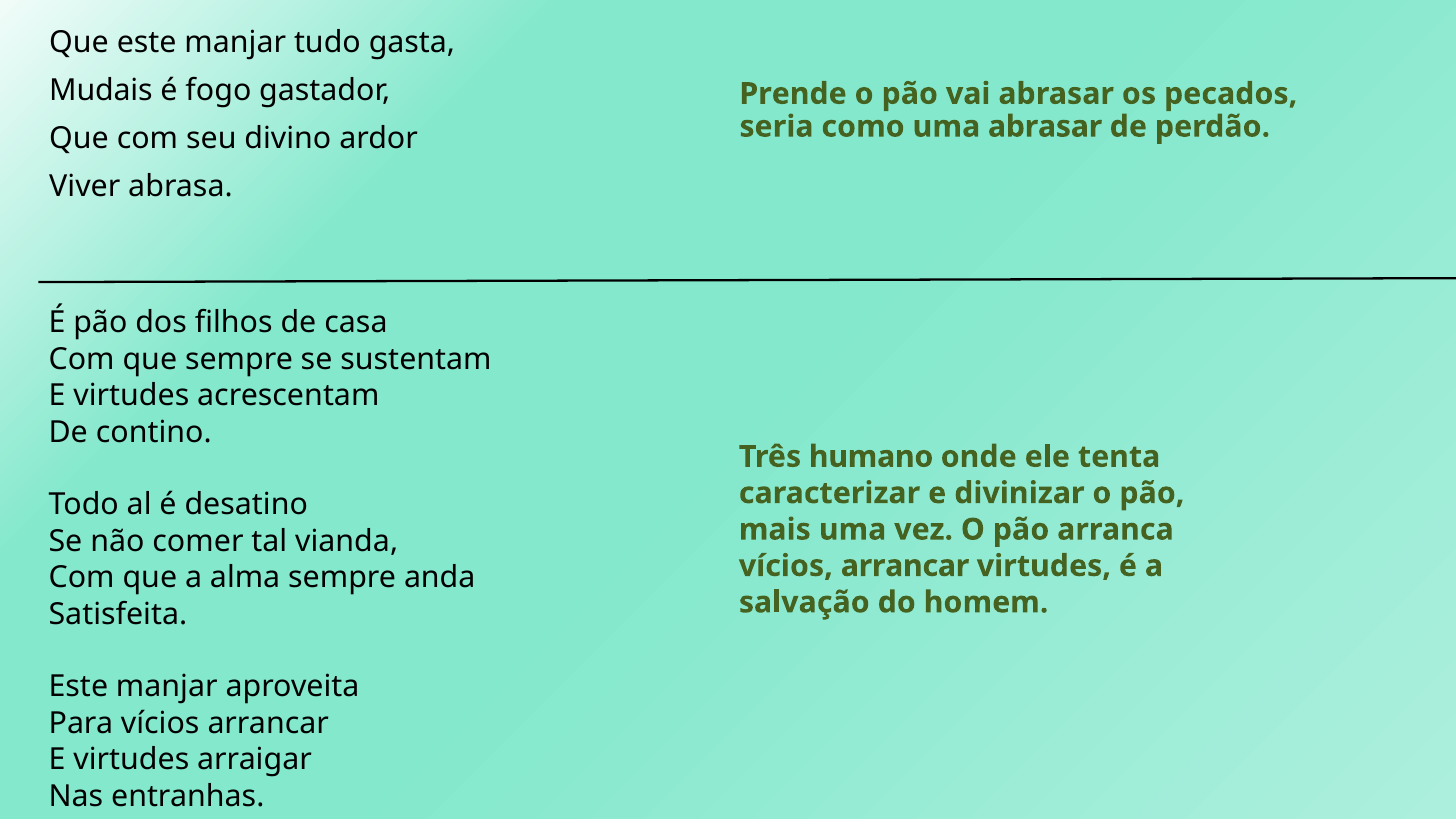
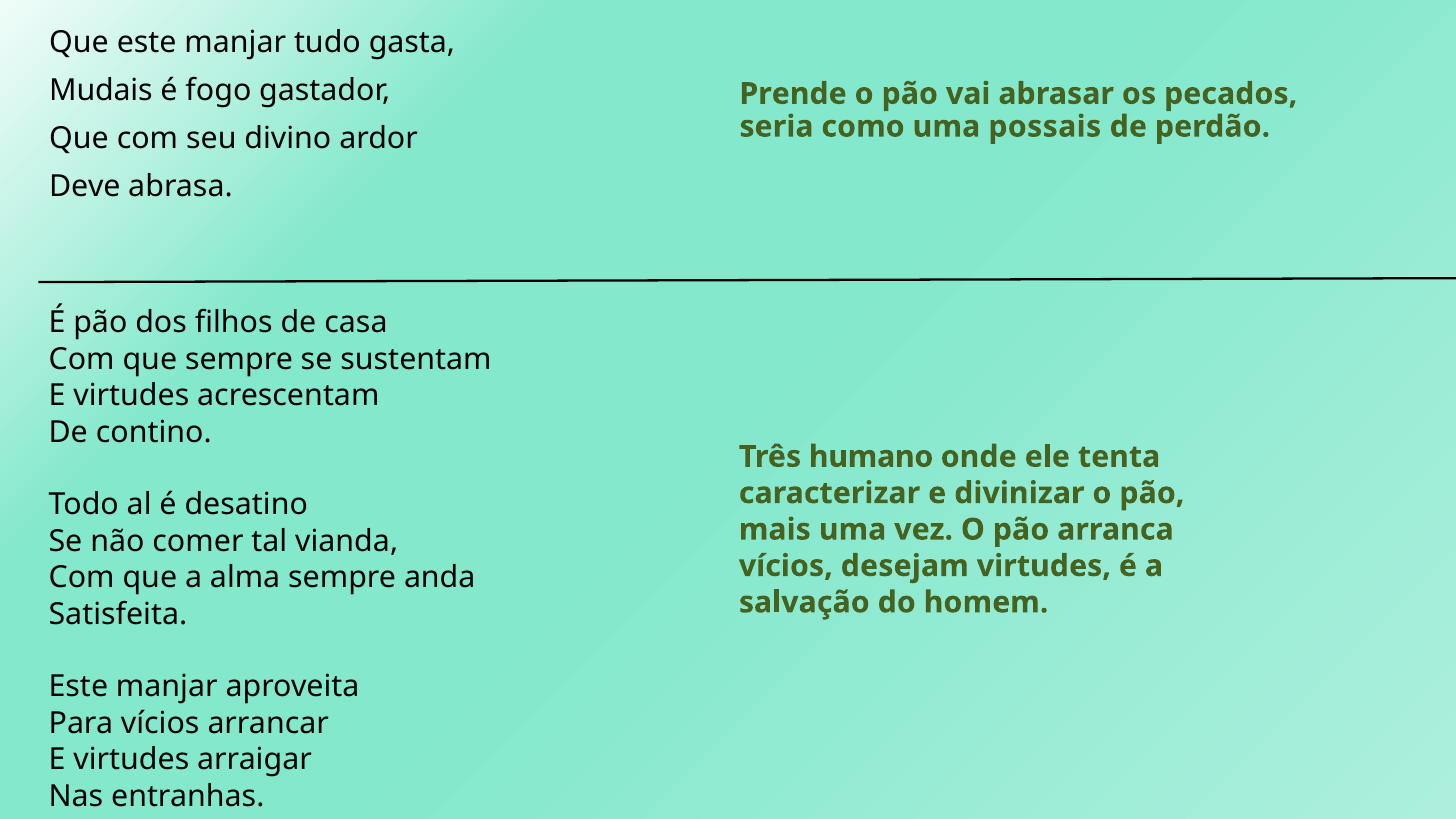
uma abrasar: abrasar -> possais (1045, 127)
Viver: Viver -> Deve (85, 186)
arrancar: arrancar -> desejam (905, 566)
